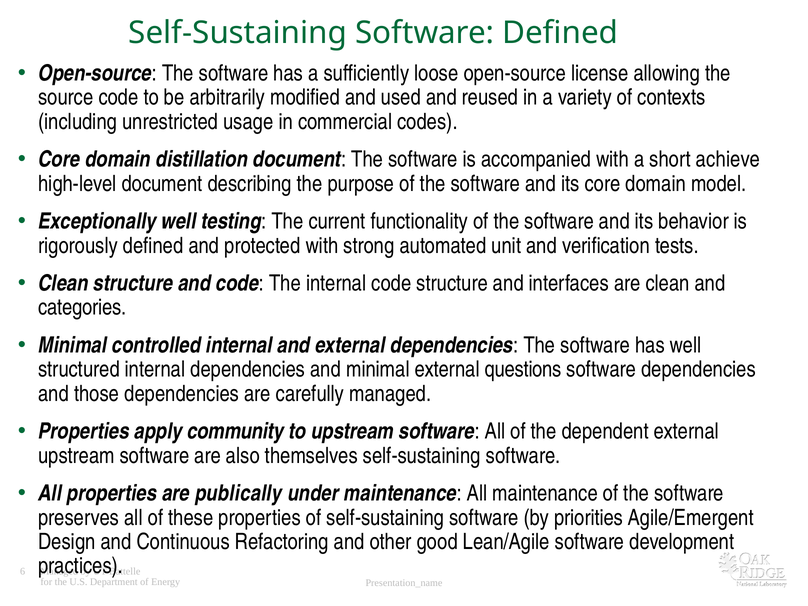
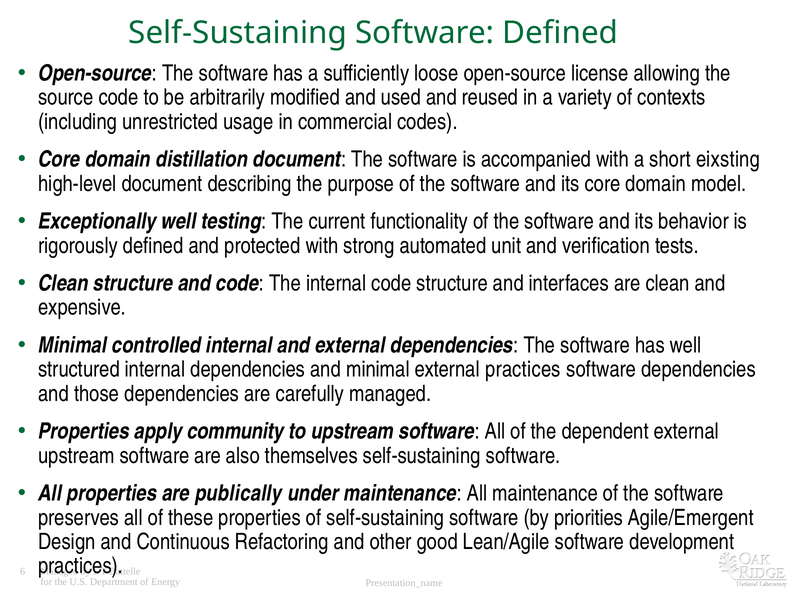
achieve: achieve -> eixsting (728, 159)
categories: categories -> expensive (82, 308)
external questions: questions -> practices (523, 369)
